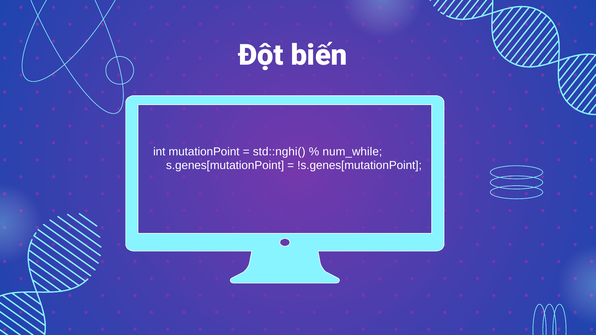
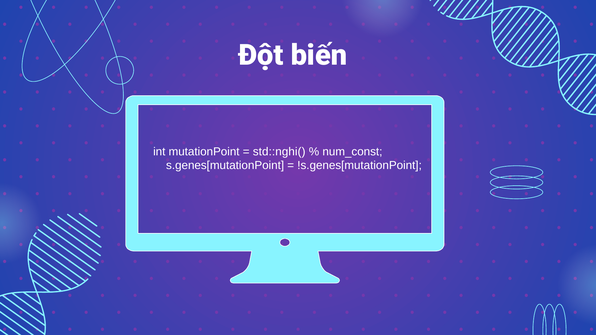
num_while: num_while -> num_const (352, 152)
